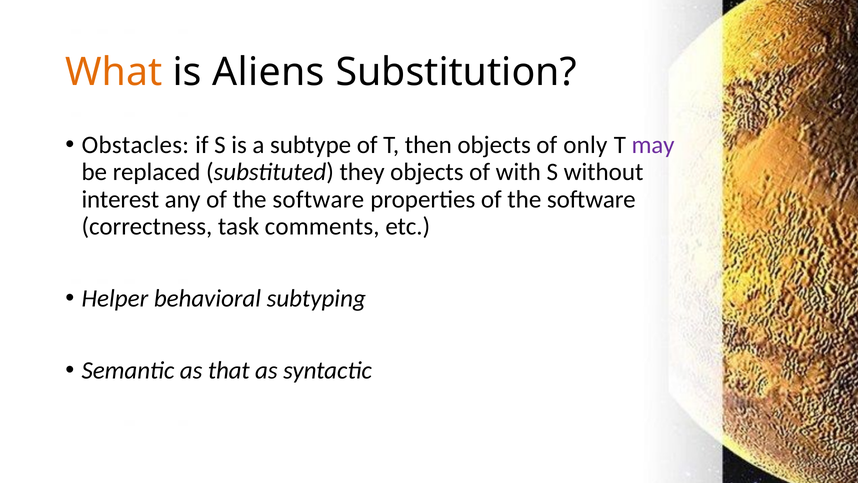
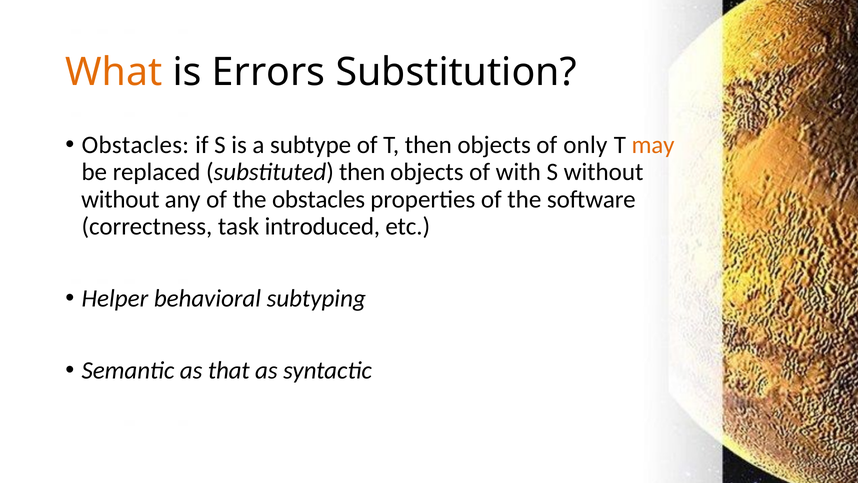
Aliens: Aliens -> Errors (269, 72)
may colour: purple -> orange (653, 145)
substituted they: they -> then (362, 172)
interest: interest -> without (120, 199)
any of the software: software -> obstacles (319, 199)
comments: comments -> introduced (322, 226)
